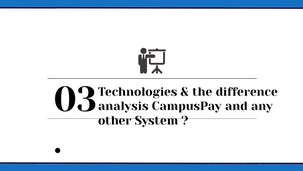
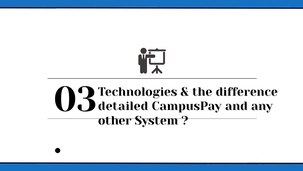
analysis: analysis -> detailed (123, 106)
